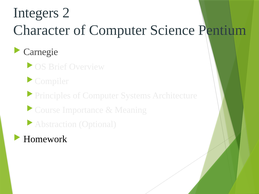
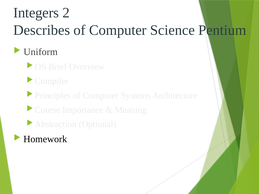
Character: Character -> Describes (42, 30)
Carnegie: Carnegie -> Uniform (41, 52)
